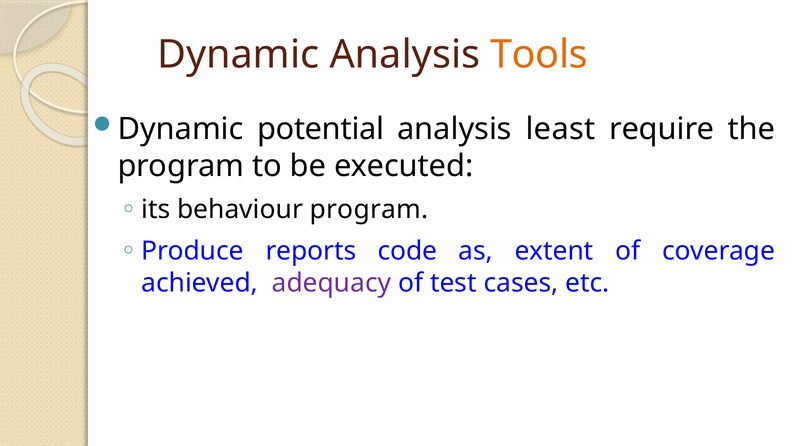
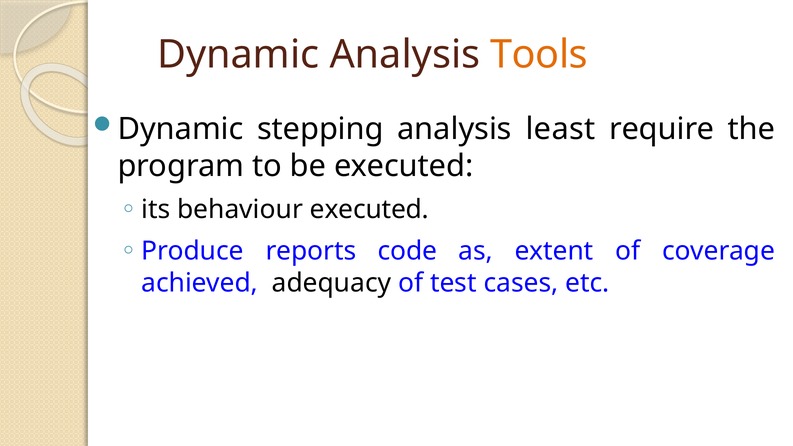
potential: potential -> stepping (320, 129)
behaviour program: program -> executed (369, 210)
adequacy colour: purple -> black (332, 283)
